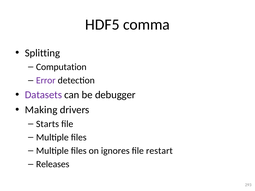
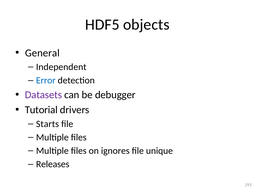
comma: comma -> objects (146, 25)
Splitting: Splitting -> General (42, 53)
Computation: Computation -> Independent (61, 67)
Error colour: purple -> blue (46, 81)
Making: Making -> Tutorial (41, 110)
restart: restart -> unique (159, 151)
